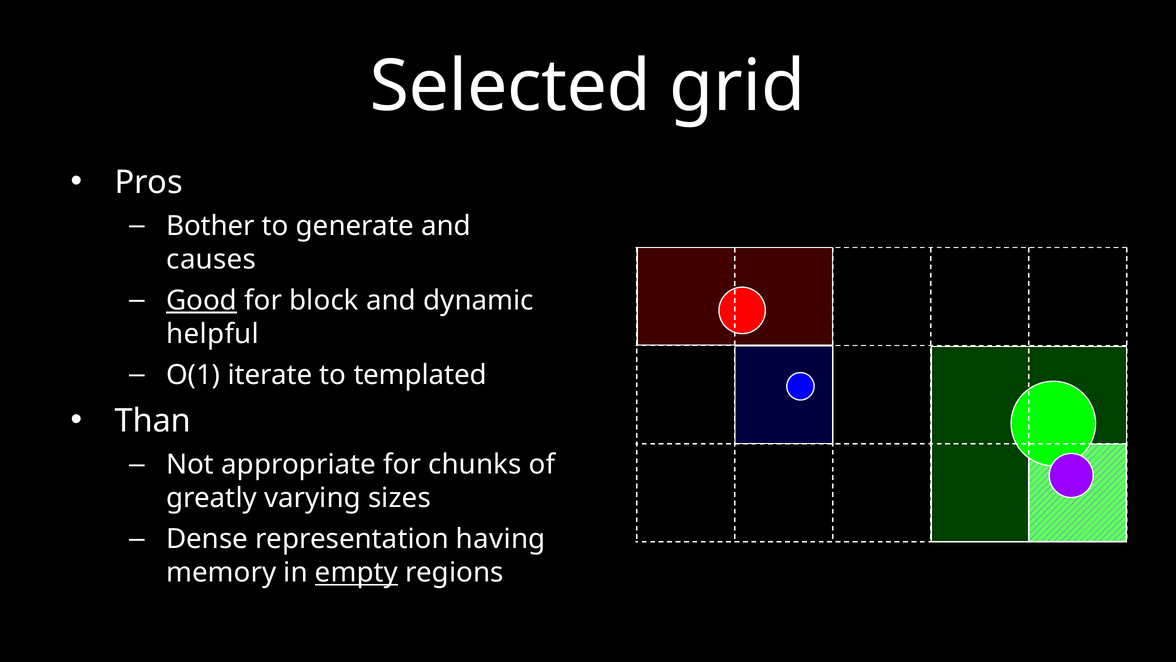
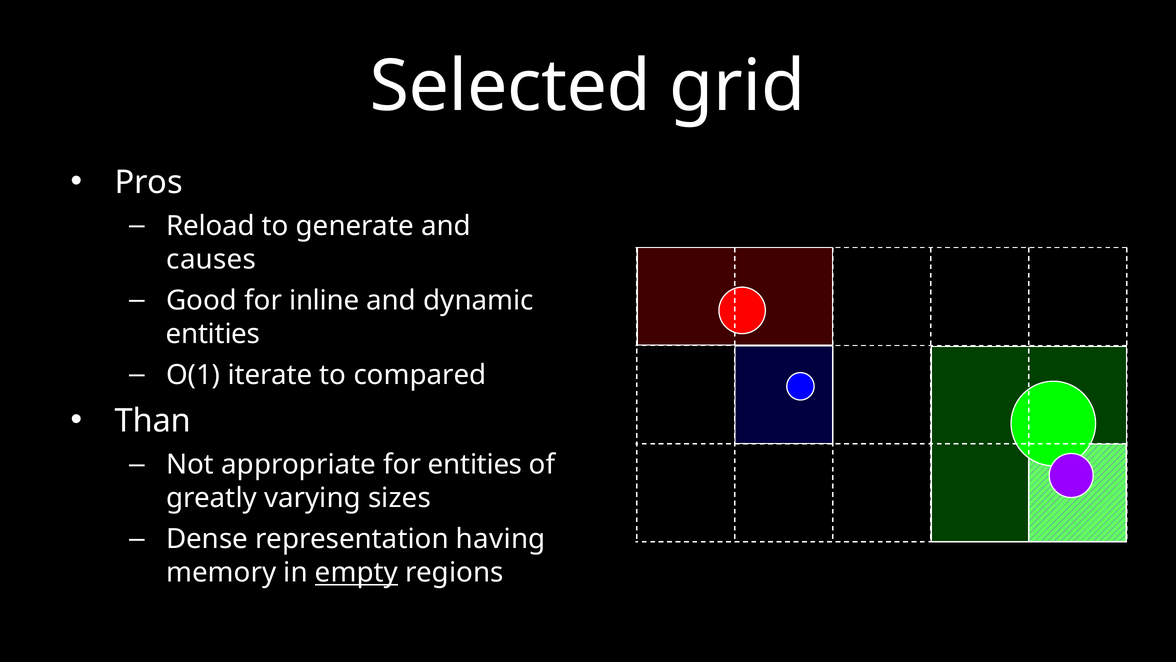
Bother: Bother -> Reload (210, 226)
Good underline: present -> none (202, 300)
block: block -> inline (324, 300)
helpful: helpful -> entities (213, 334)
templated: templated -> compared (420, 375)
for chunks: chunks -> entities (475, 464)
